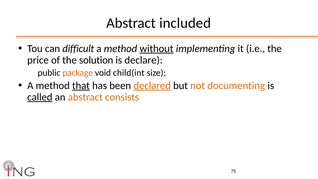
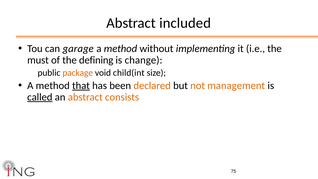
difficult: difficult -> garage (78, 49)
without underline: present -> none (156, 49)
price: price -> must (38, 60)
solution: solution -> defining (96, 60)
declare: declare -> change (144, 60)
declared underline: present -> none (152, 86)
documenting: documenting -> management (236, 86)
